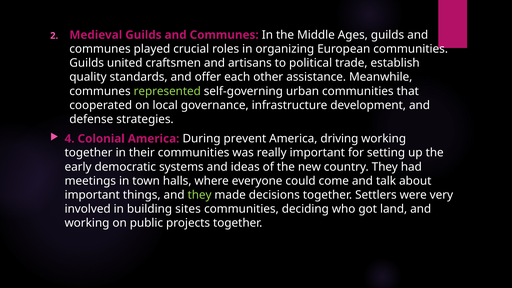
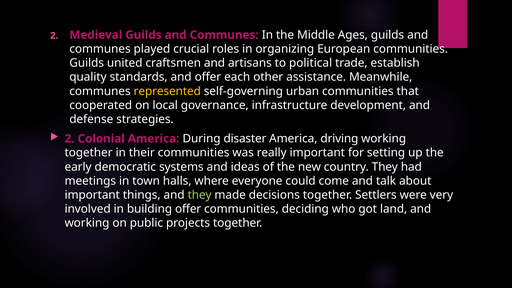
represented colour: light green -> yellow (167, 91)
4: 4 -> 2 (70, 139)
prevent: prevent -> disaster (245, 139)
building sites: sites -> offer (188, 209)
